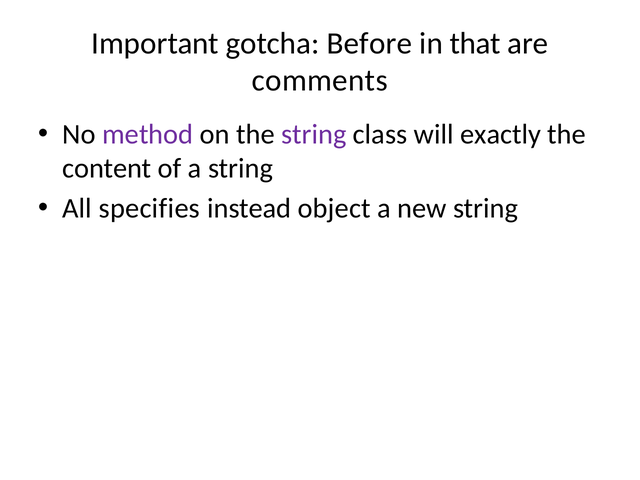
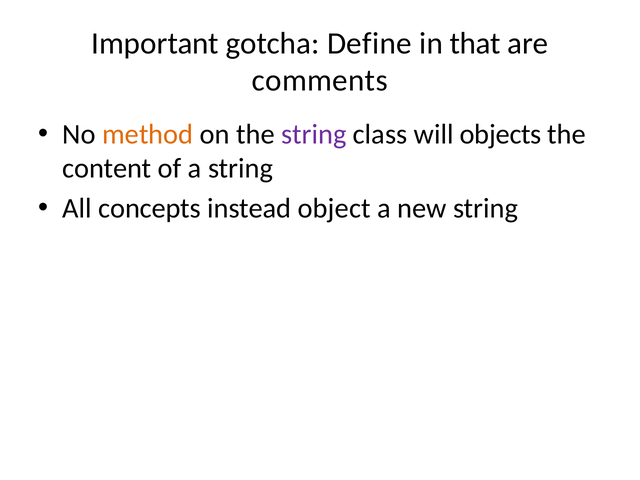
Before: Before -> Define (369, 43)
method colour: purple -> orange (148, 134)
exactly: exactly -> objects (501, 134)
specifies: specifies -> concepts (150, 208)
